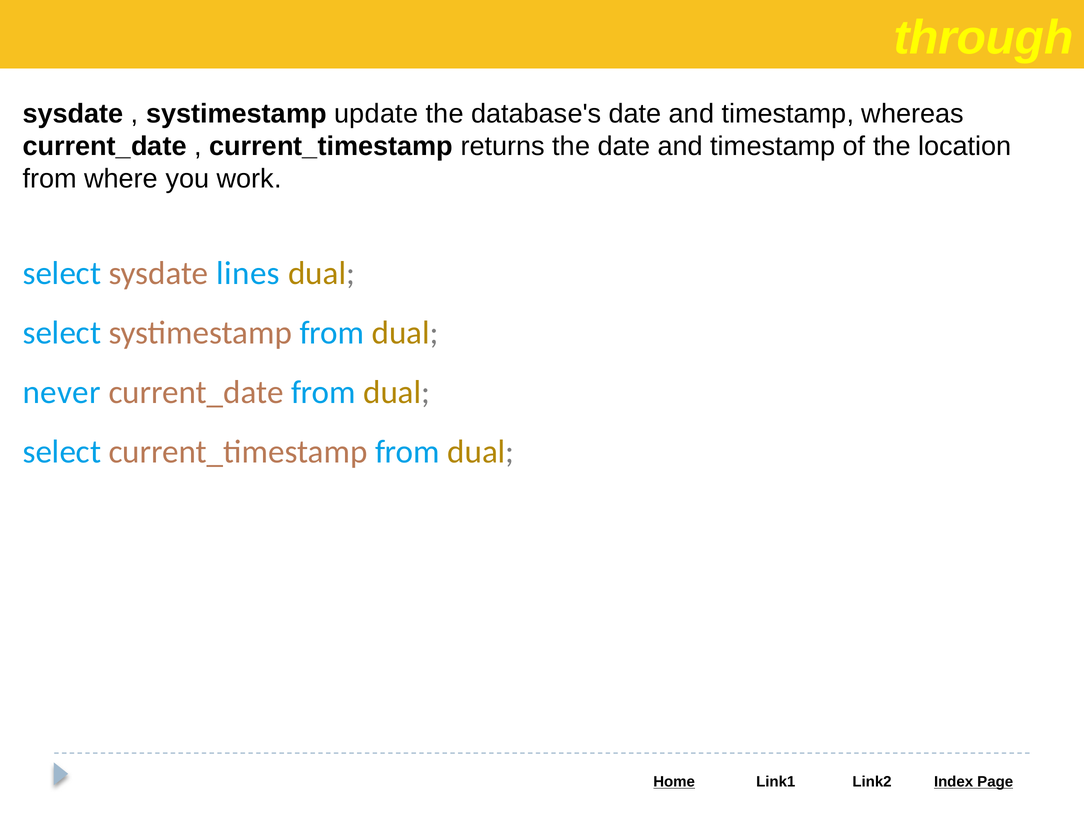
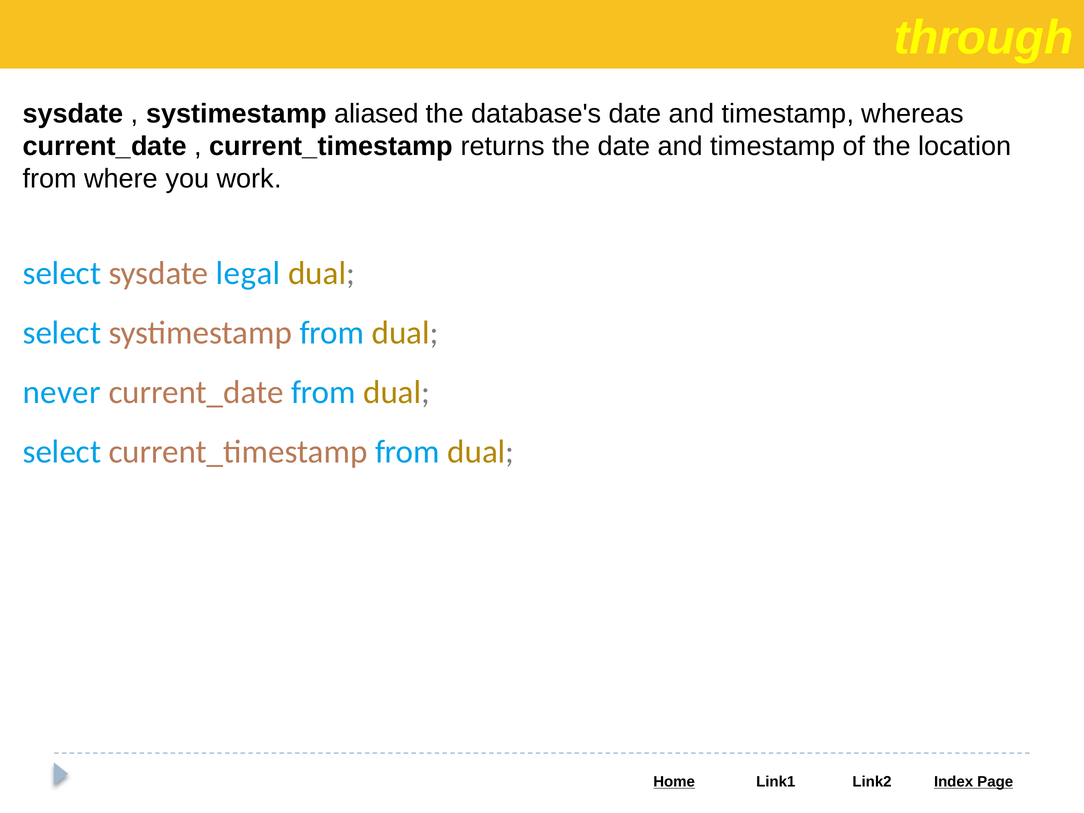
update: update -> aliased (376, 114)
lines: lines -> legal (248, 273)
